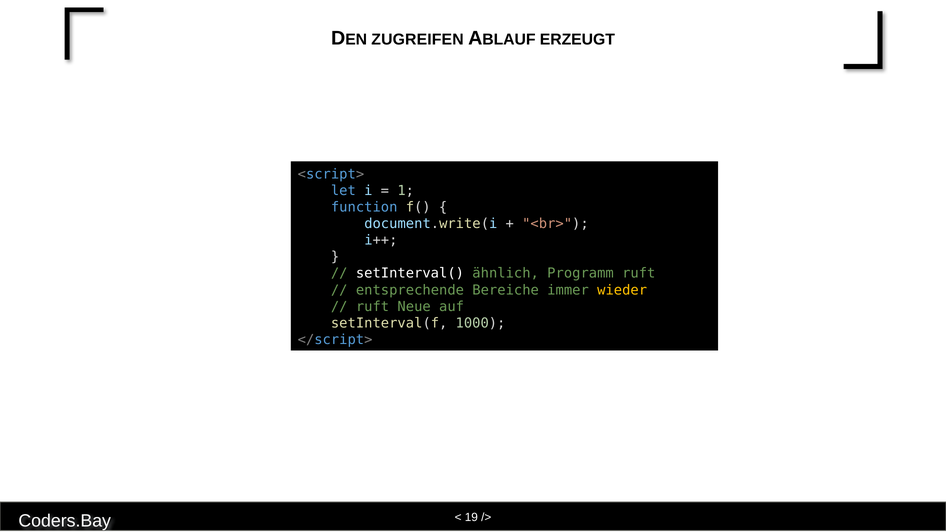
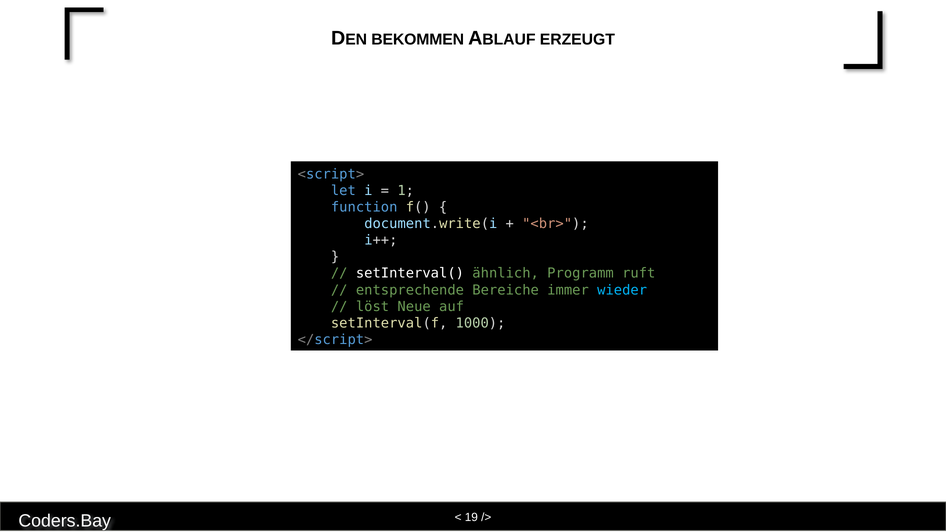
ZUGREIFEN: ZUGREIFEN -> BEKOMMEN (418, 40)
wieder colour: yellow -> light blue (622, 290)
ruft: ruft -> löst (373, 307)
